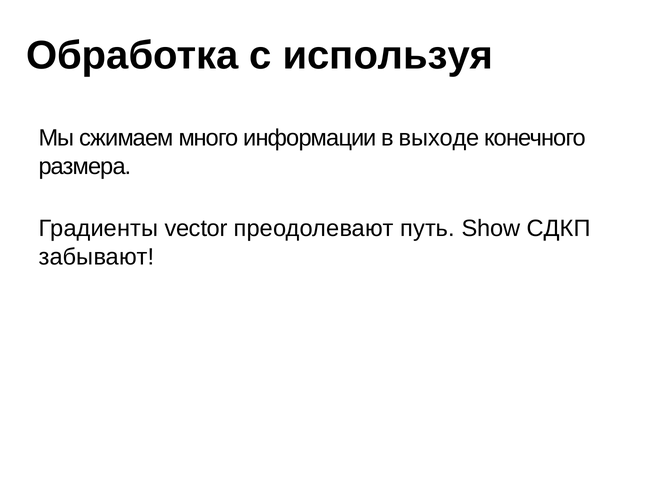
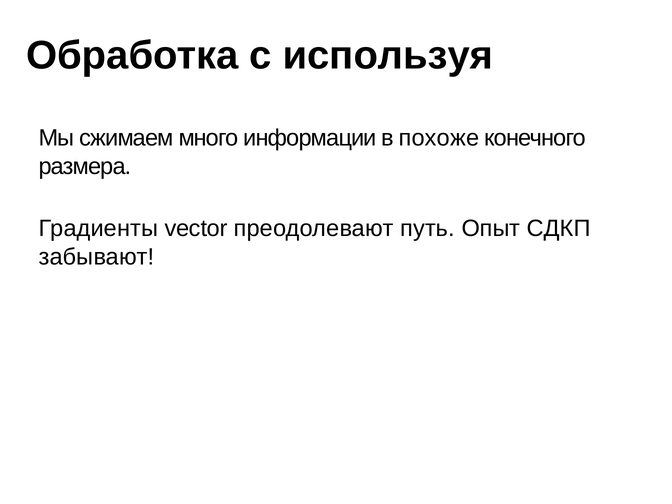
выходе: выходе -> похоже (439, 138)
Show: Show -> Опыт (491, 229)
